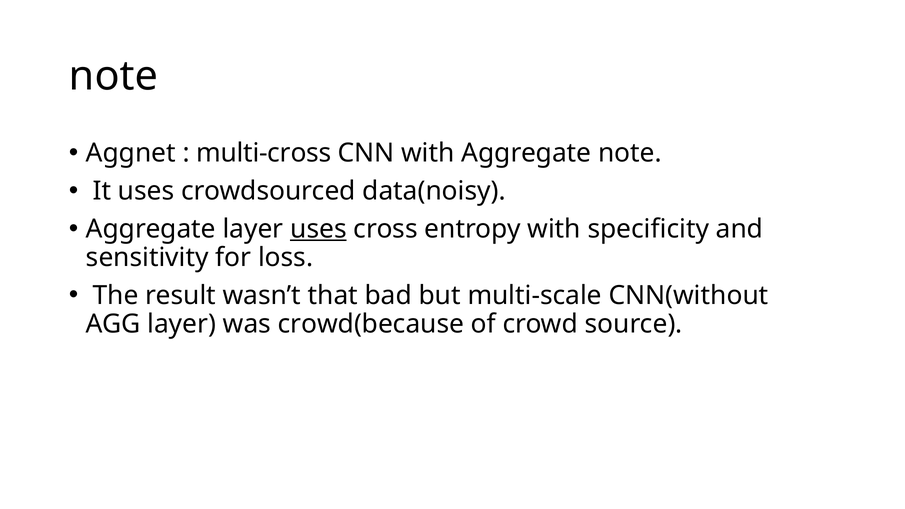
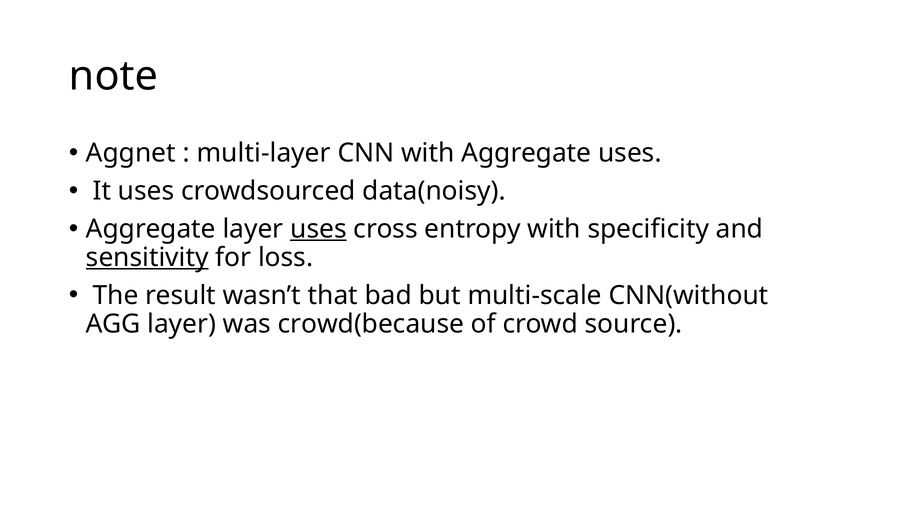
multi-cross: multi-cross -> multi-layer (264, 153)
Aggregate note: note -> uses (630, 153)
sensitivity underline: none -> present (147, 257)
